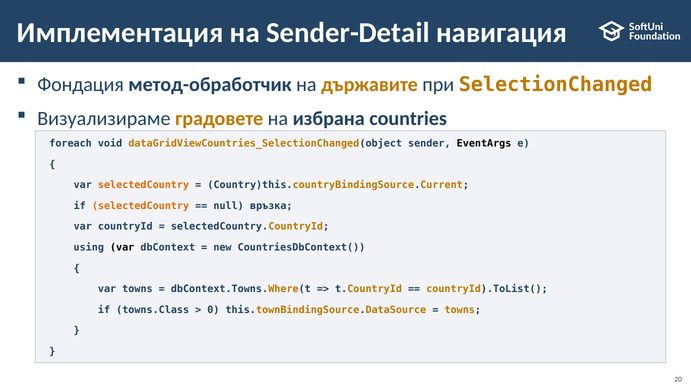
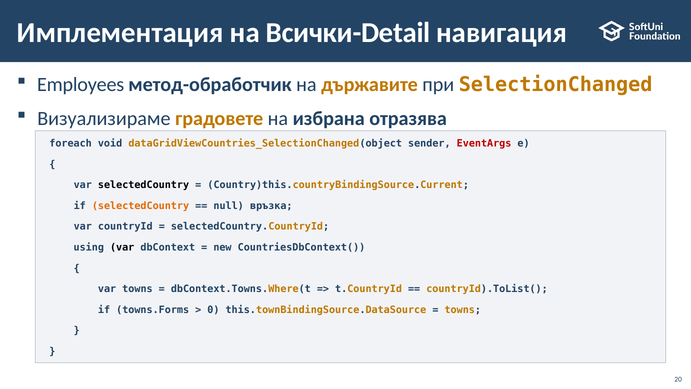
Sender-Detail: Sender-Detail -> Всички-Detail (348, 33)
Фондация: Фондация -> Employees (81, 85)
countries: countries -> отразява (408, 119)
EventArgs colour: black -> red (484, 143)
selectedCountry colour: orange -> black (144, 185)
towns.Class: towns.Class -> towns.Forms (153, 309)
